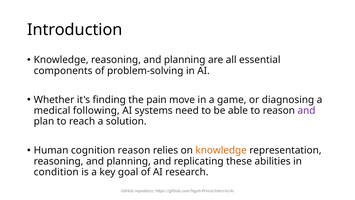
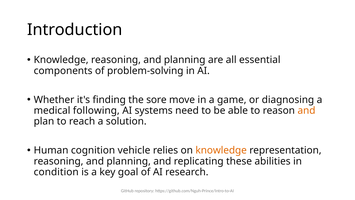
pain: pain -> sore (156, 100)
and colour: purple -> orange (306, 110)
cognition reason: reason -> vehicle (134, 150)
